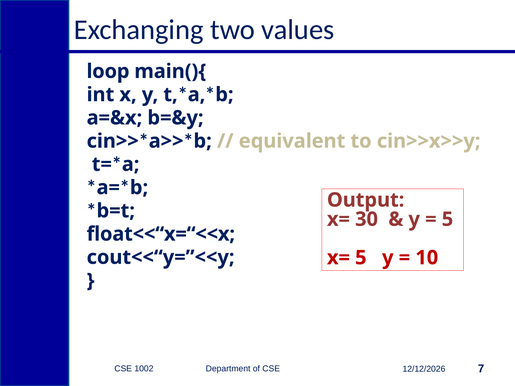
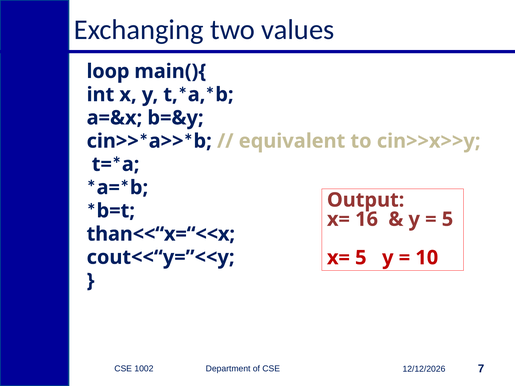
30: 30 -> 16 (367, 219)
float<<“x=“<<x: float<<“x=“<<x -> than<<“x=“<<x (161, 234)
